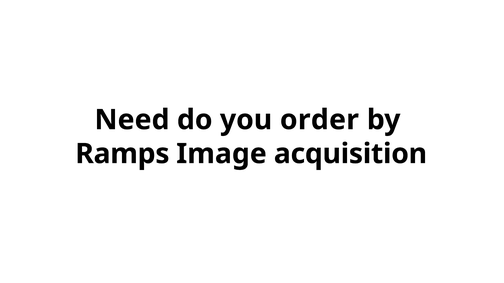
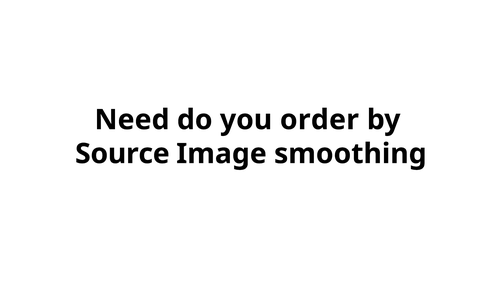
Ramps: Ramps -> Source (122, 154)
acquisition: acquisition -> smoothing (350, 154)
